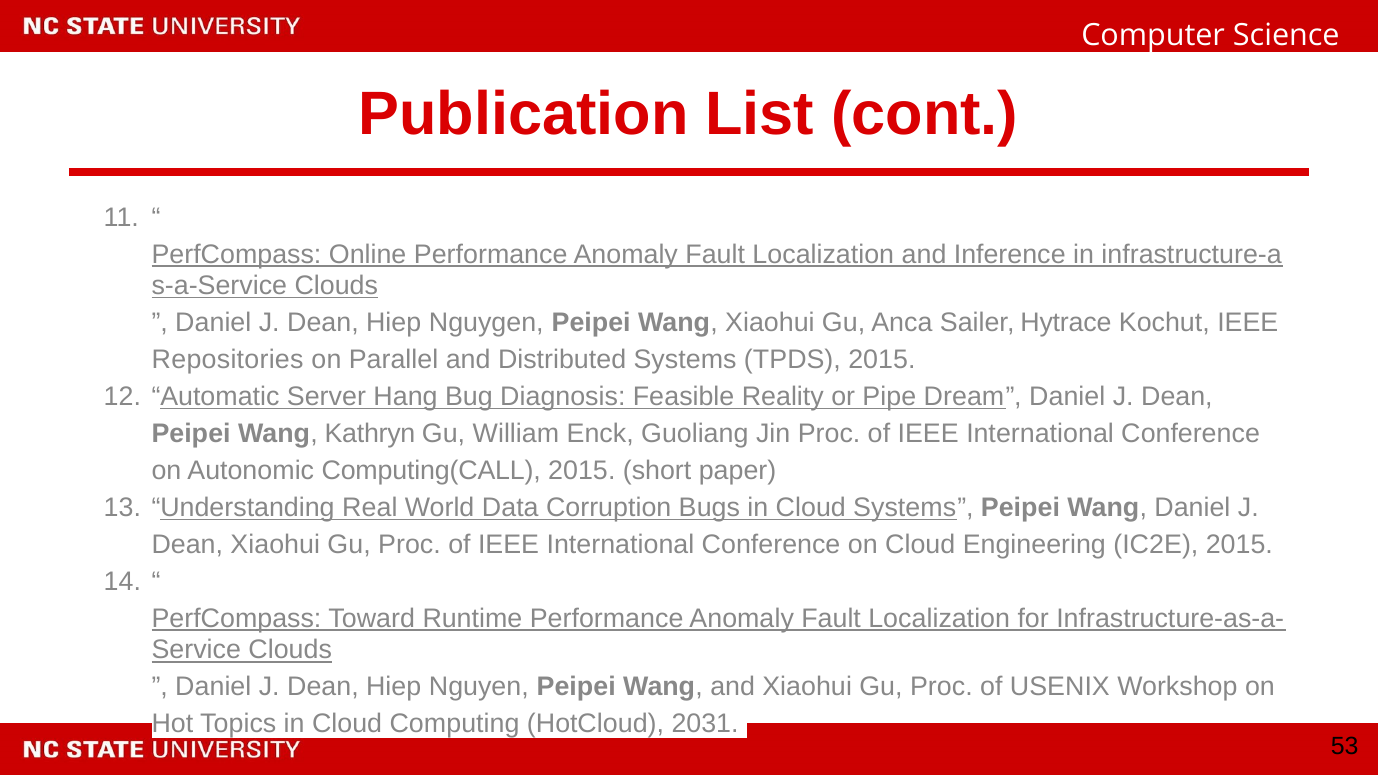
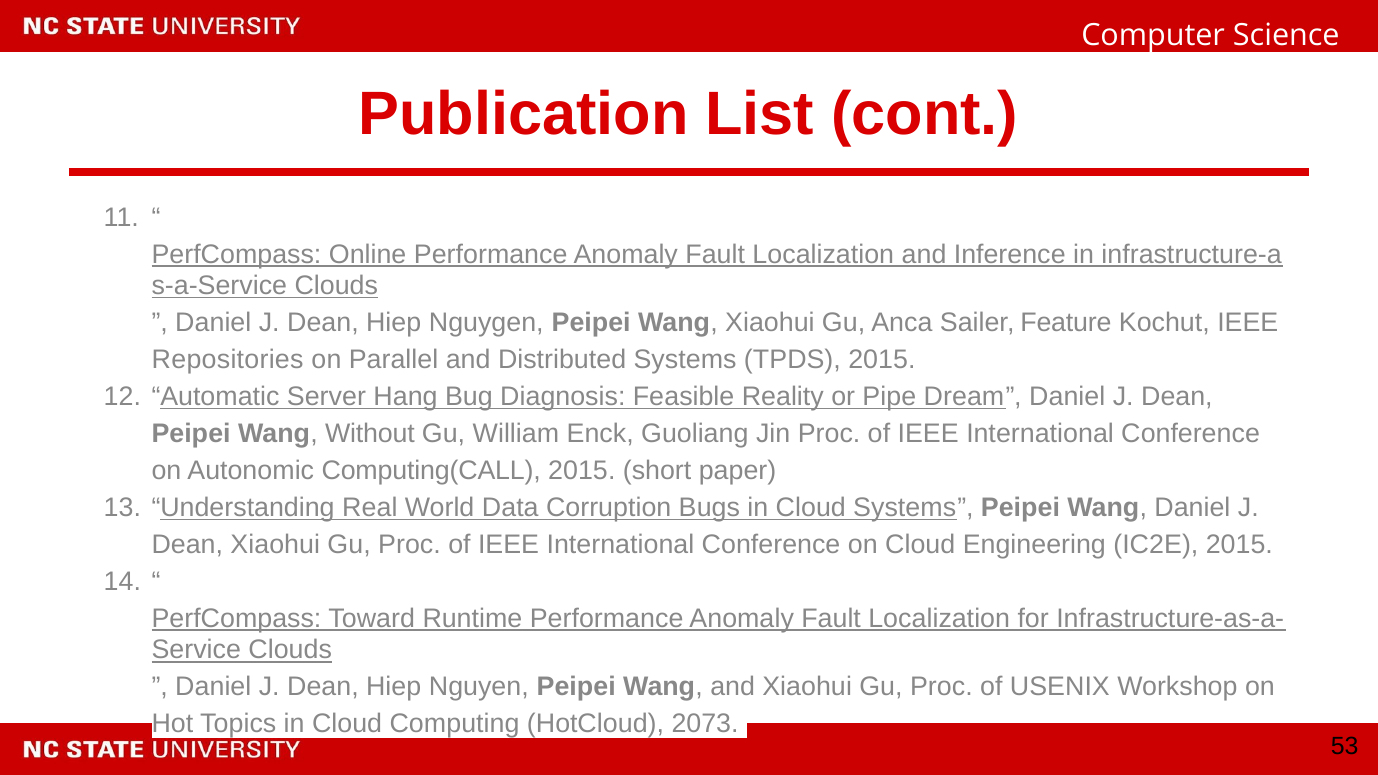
Hytrace: Hytrace -> Feature (1066, 323)
Kathryn: Kathryn -> Without (370, 434)
2031: 2031 -> 2073 (705, 724)
